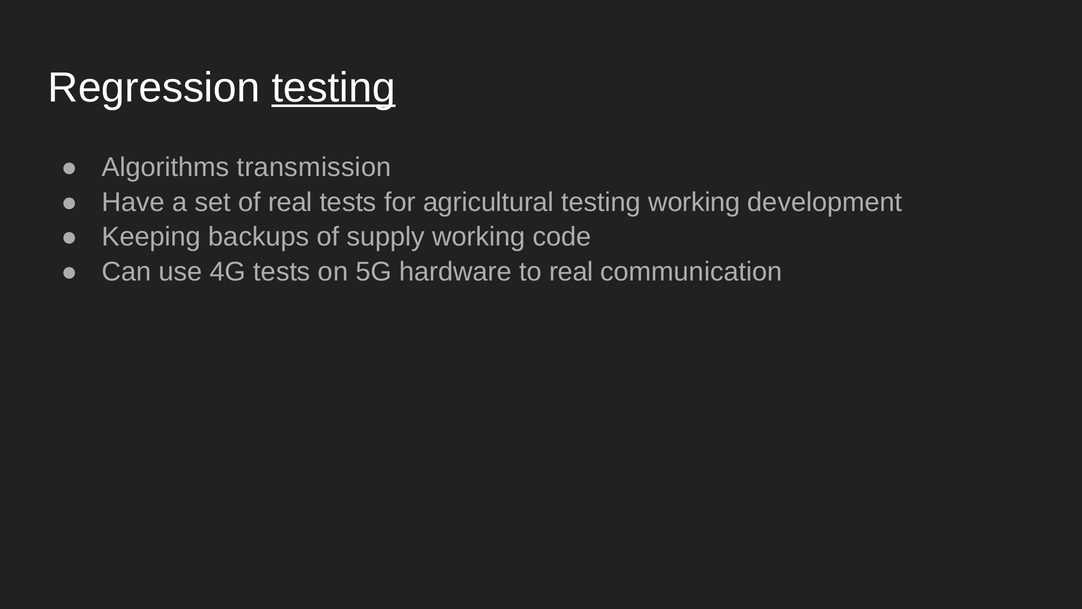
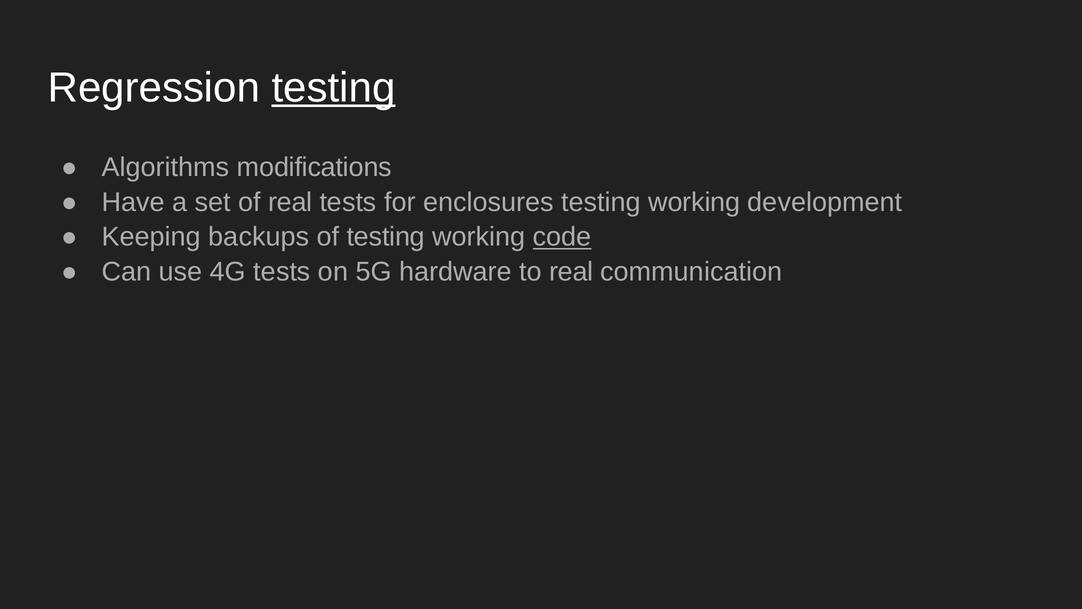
transmission: transmission -> modifications (314, 167)
agricultural: agricultural -> enclosures (488, 202)
of supply: supply -> testing (386, 237)
code underline: none -> present (562, 237)
